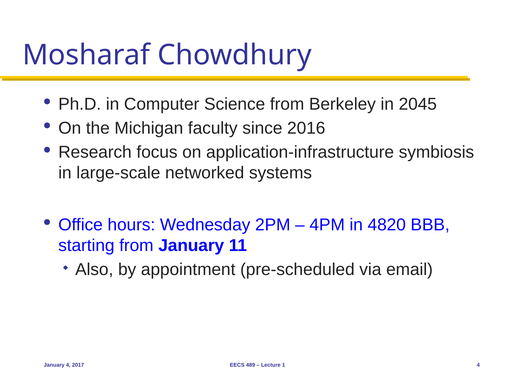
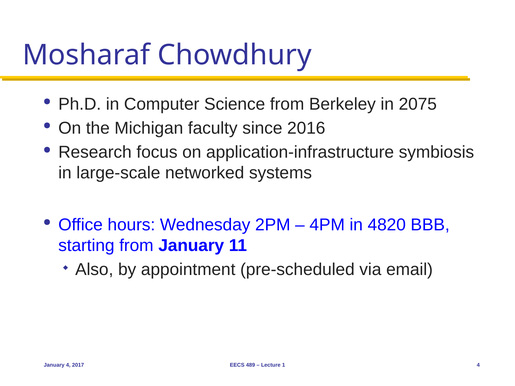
2045: 2045 -> 2075 (418, 104)
